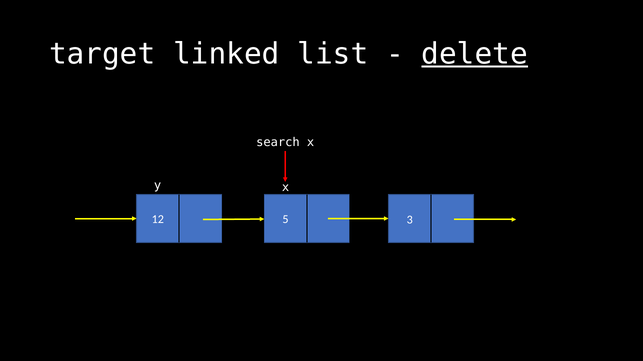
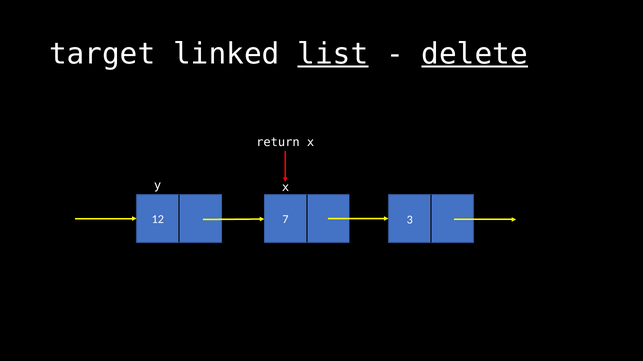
list underline: none -> present (333, 54)
search: search -> return (278, 143)
5: 5 -> 7 (285, 220)
